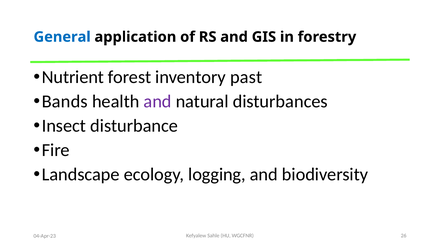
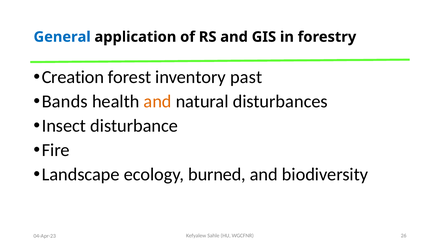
Nutrient: Nutrient -> Creation (73, 77)
and colour: purple -> orange (158, 102)
logging: logging -> burned (217, 175)
